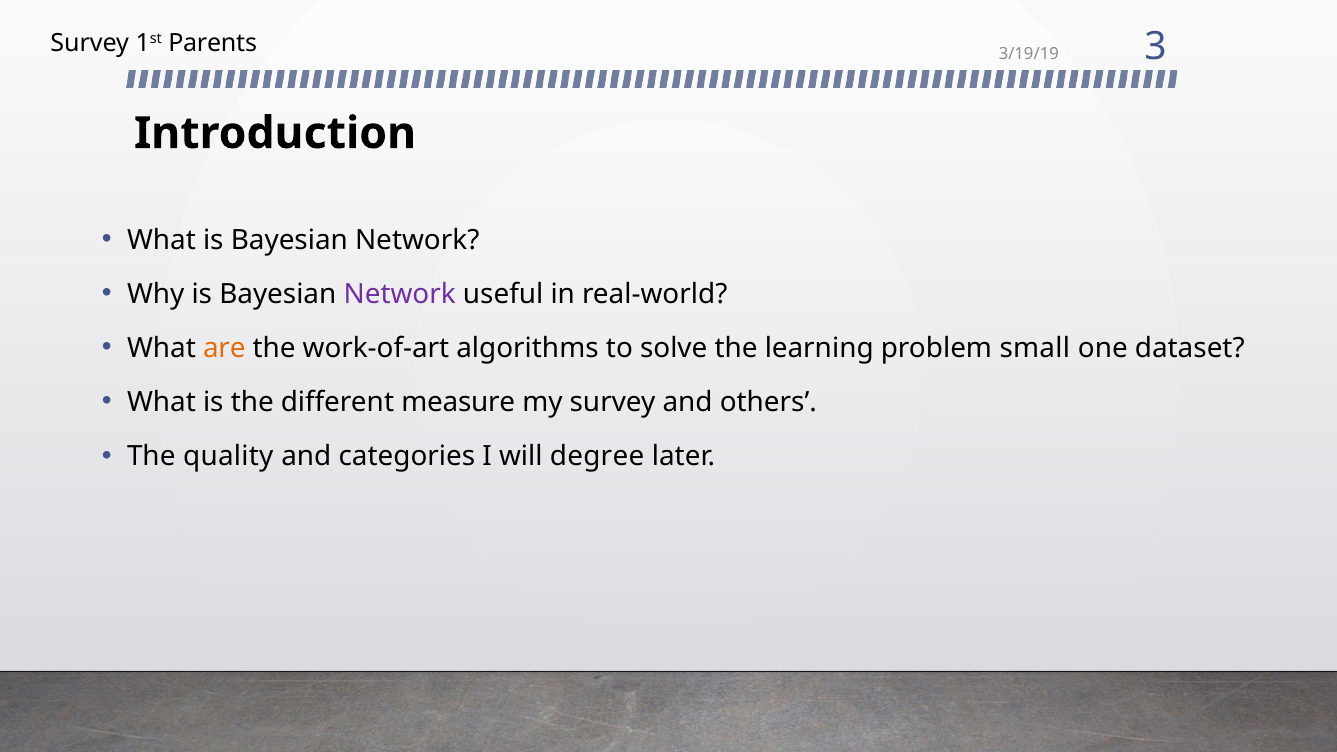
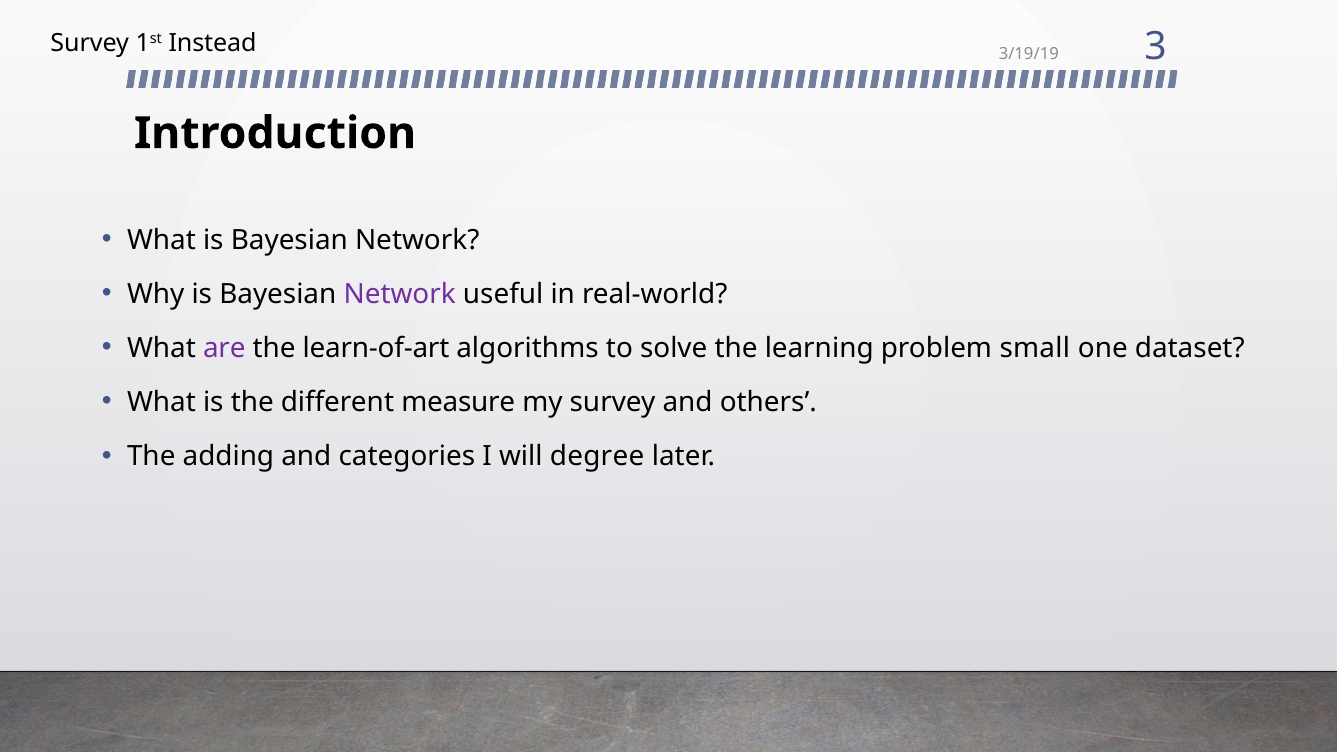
Parents: Parents -> Instead (213, 43)
are colour: orange -> purple (224, 348)
work-of-art: work-of-art -> learn-of-art (376, 348)
quality: quality -> adding (228, 456)
